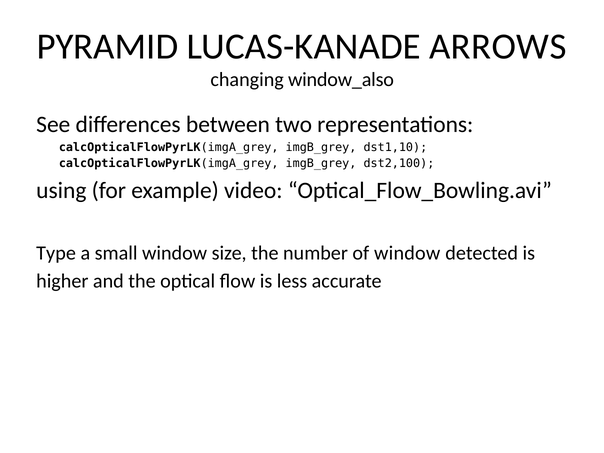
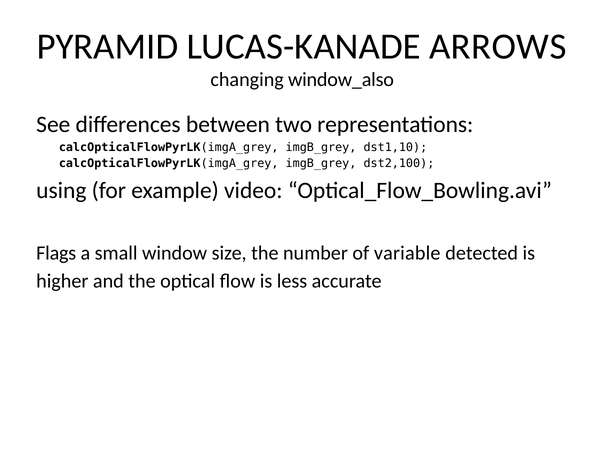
Type: Type -> Flags (56, 253)
of window: window -> variable (407, 253)
